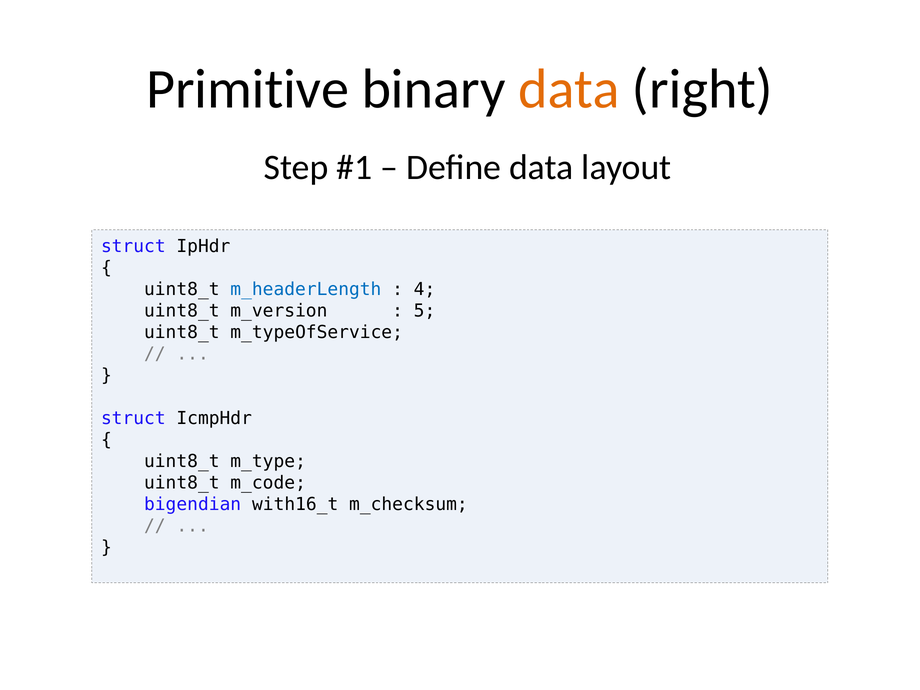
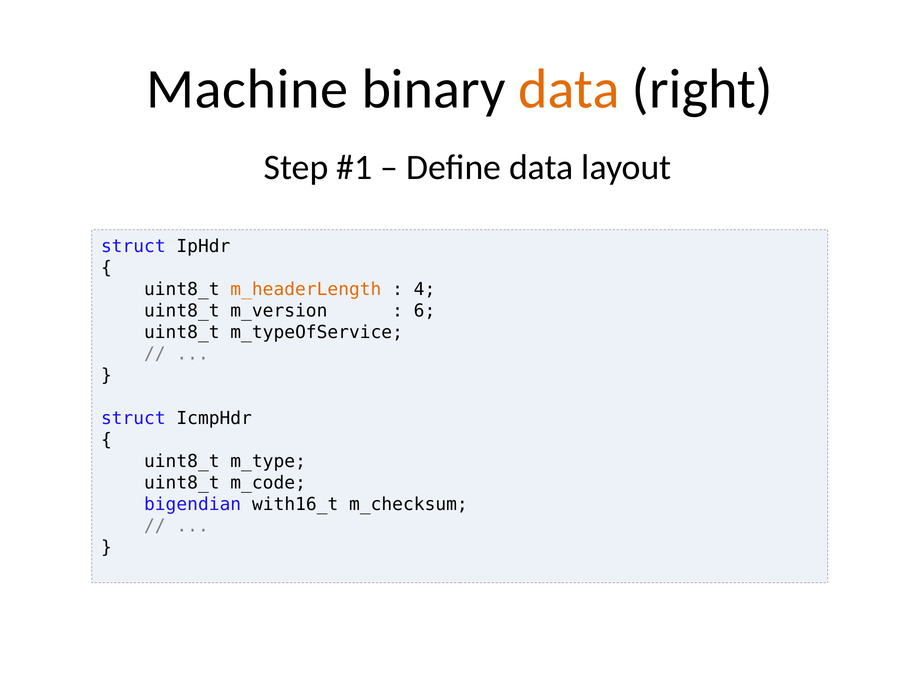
Primitive: Primitive -> Machine (247, 89)
m_headerLength colour: blue -> orange (306, 289)
5: 5 -> 6 (425, 311)
